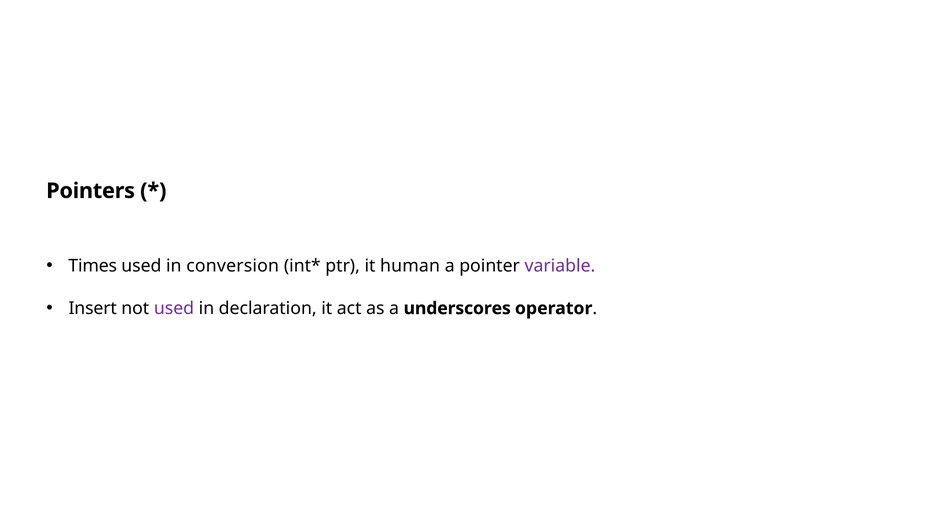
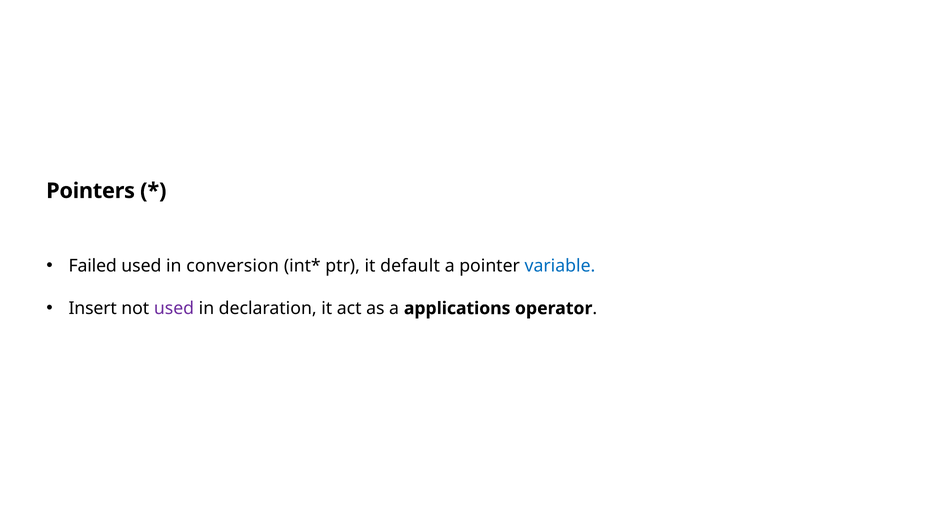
Times: Times -> Failed (93, 266)
human: human -> default (410, 266)
variable colour: purple -> blue (560, 266)
underscores: underscores -> applications (457, 309)
